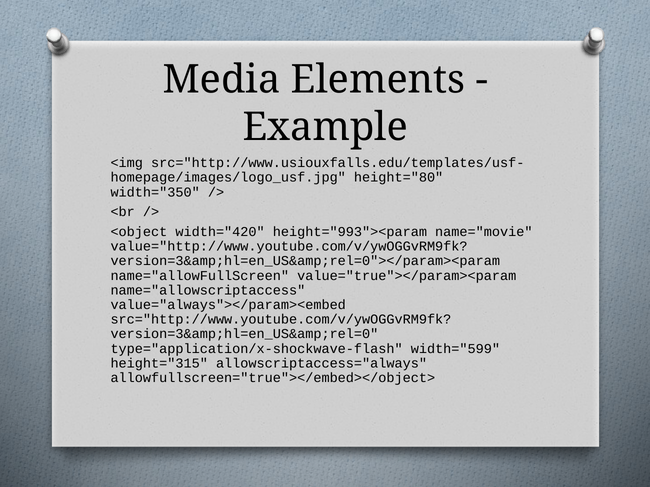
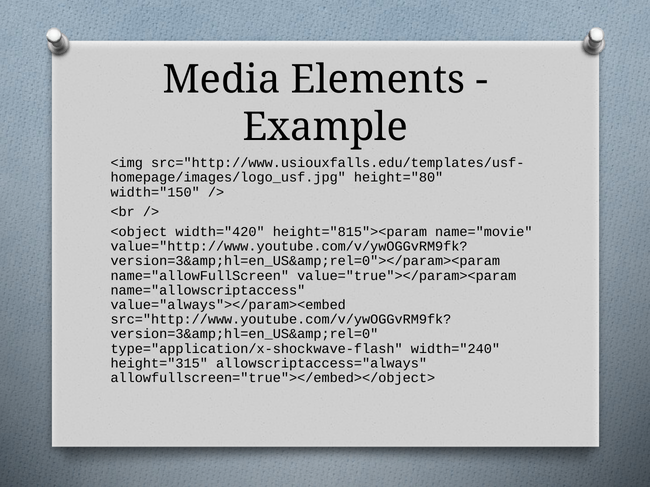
width="350: width="350 -> width="150 (155, 192)
height="993"><param: height="993"><param -> height="815"><param (350, 232)
width="599: width="599 -> width="240 (455, 349)
